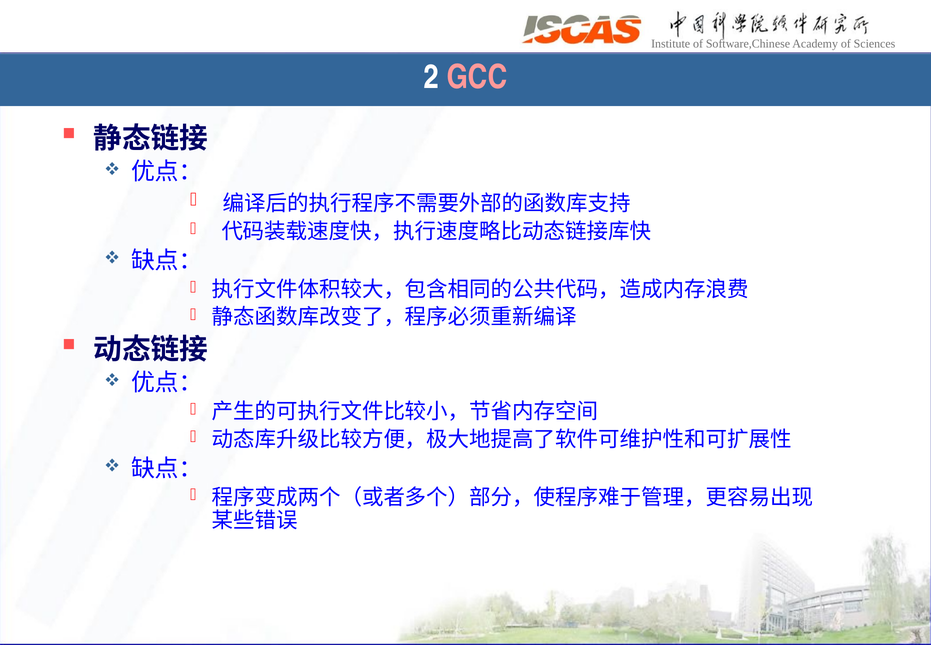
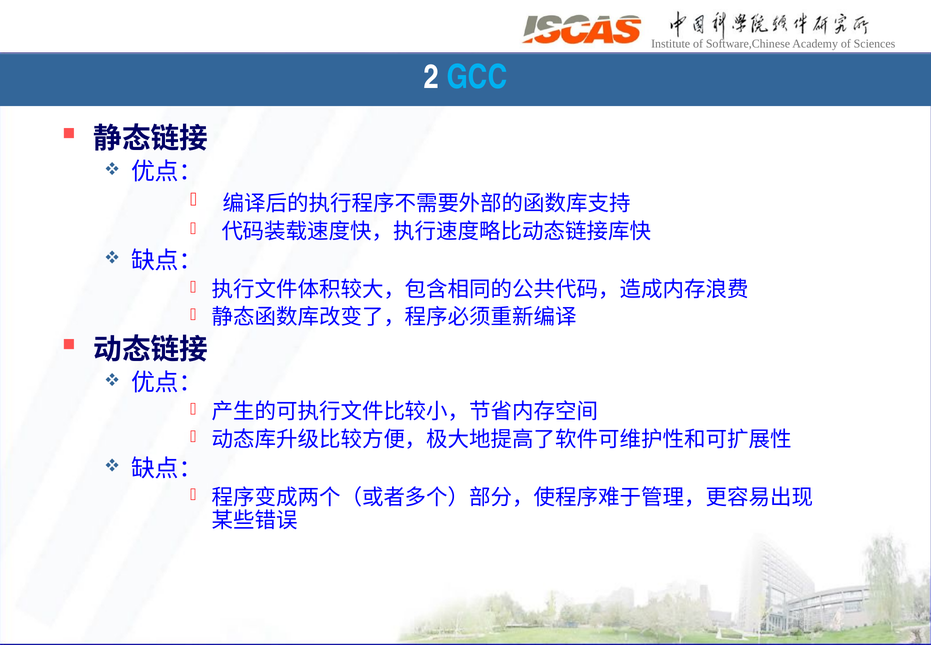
GCC colour: pink -> light blue (477, 77)
